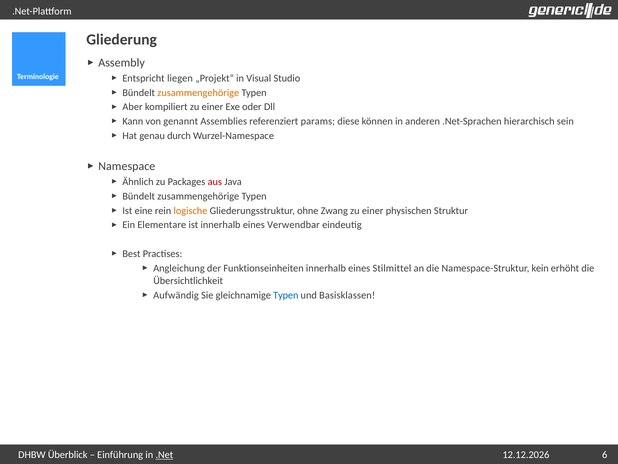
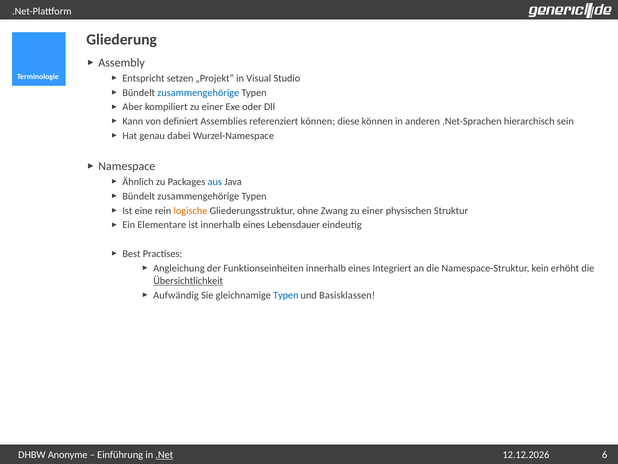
liegen: liegen -> setzen (180, 78)
zusammengehörige colour: orange -> blue (198, 93)
genannt: genannt -> definiert (181, 121)
referenziert params: params -> können (318, 121)
durch: durch -> dabei (179, 136)
aus colour: red -> blue (215, 182)
Verwendbar: Verwendbar -> Lebensdauer (294, 225)
Stilmittel: Stilmittel -> Integriert (392, 268)
Übersichtlichkeit underline: none -> present (188, 280)
Überblick: Überblick -> Anonyme (68, 454)
